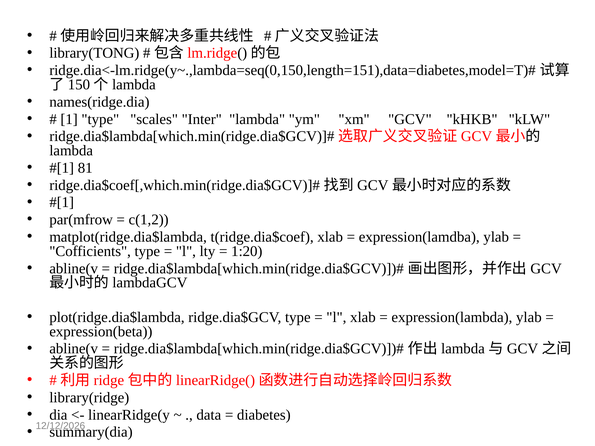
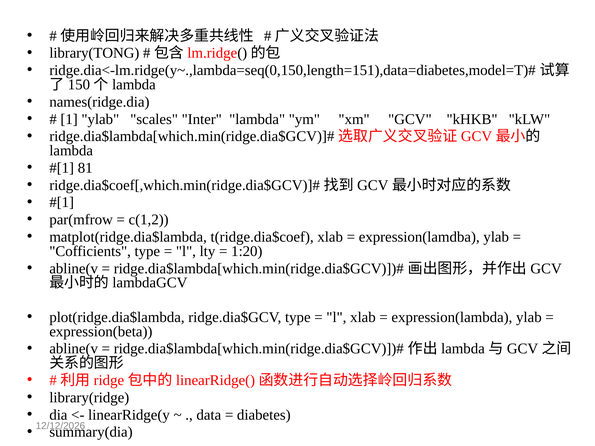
1 type: type -> ylab (100, 119)
